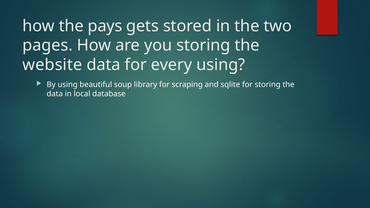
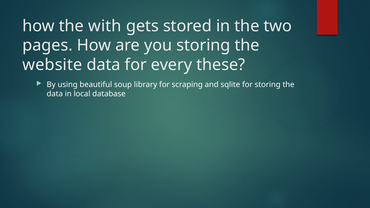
pays: pays -> with (105, 26)
every using: using -> these (221, 65)
